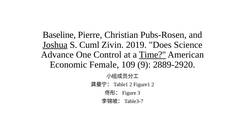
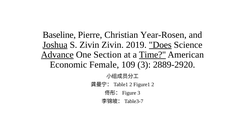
Pubs-Rosen: Pubs-Rosen -> Year-Rosen (163, 35)
S Cuml: Cuml -> Zivin (89, 45)
Does underline: none -> present (160, 45)
Advance underline: none -> present (57, 55)
Control: Control -> Section (108, 55)
109 9: 9 -> 3 (144, 65)
